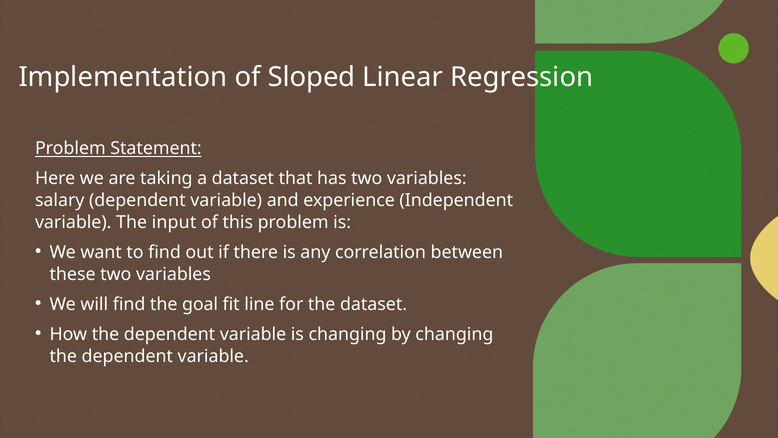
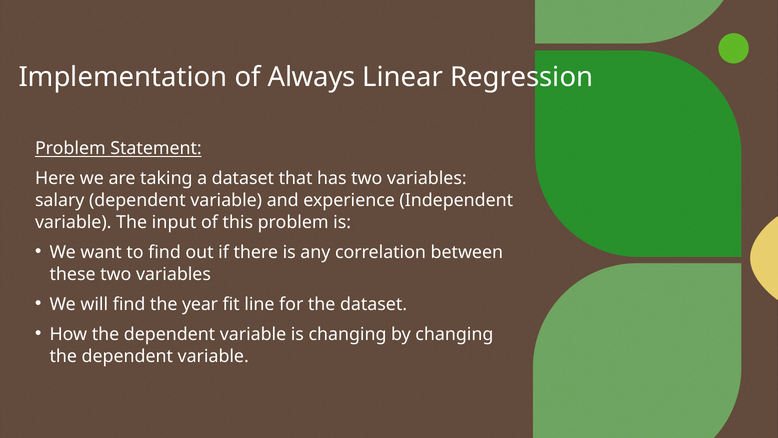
Sloped: Sloped -> Always (312, 77)
goal: goal -> year (200, 304)
